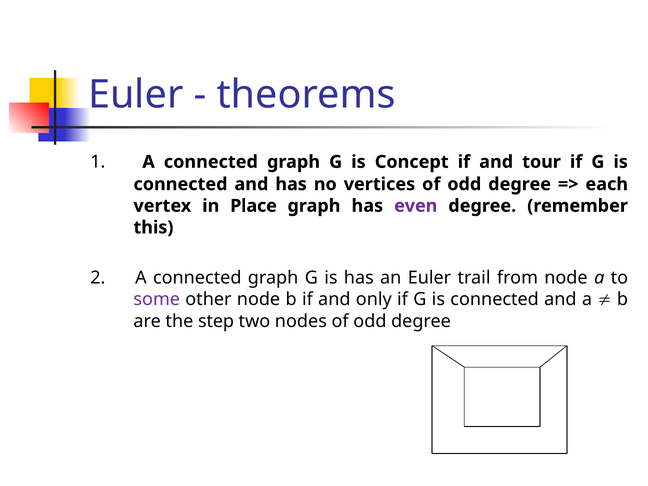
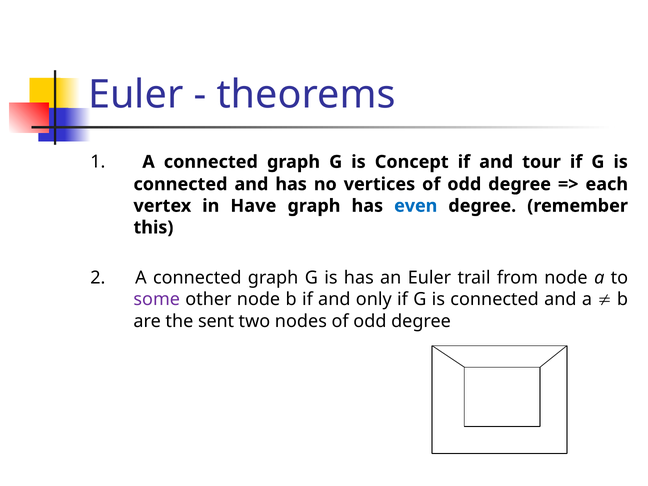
Place: Place -> Have (253, 206)
even colour: purple -> blue (416, 206)
step: step -> sent (216, 321)
